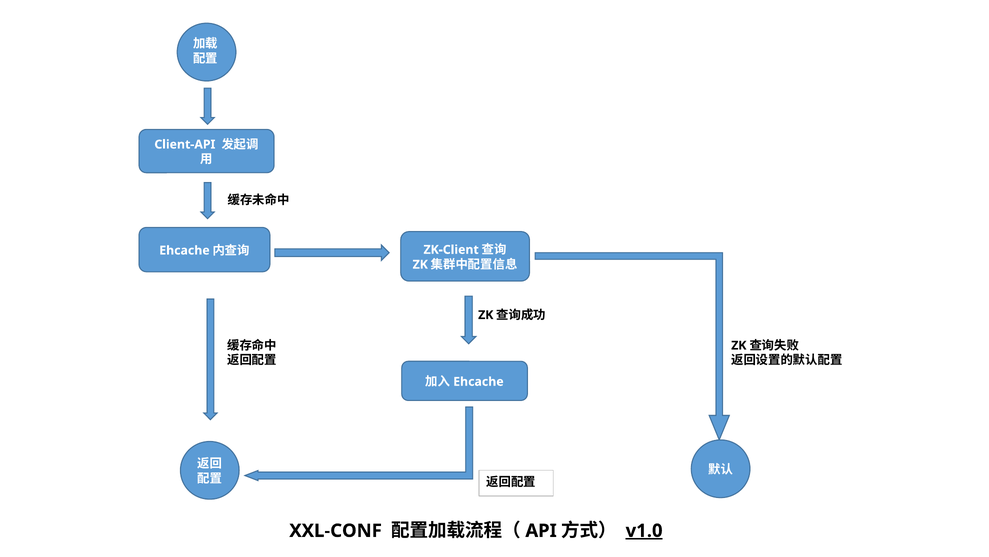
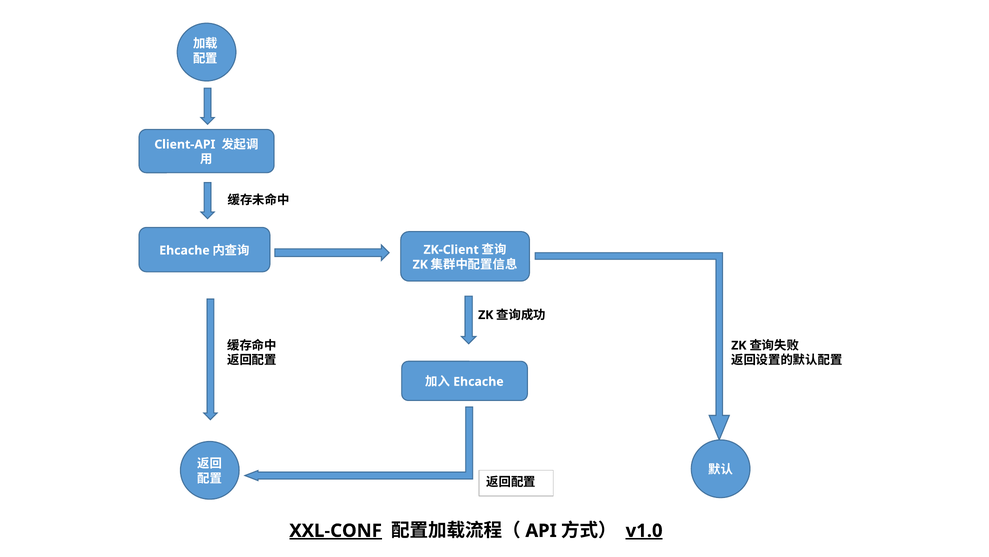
XXL-CONF underline: none -> present (336, 530)
